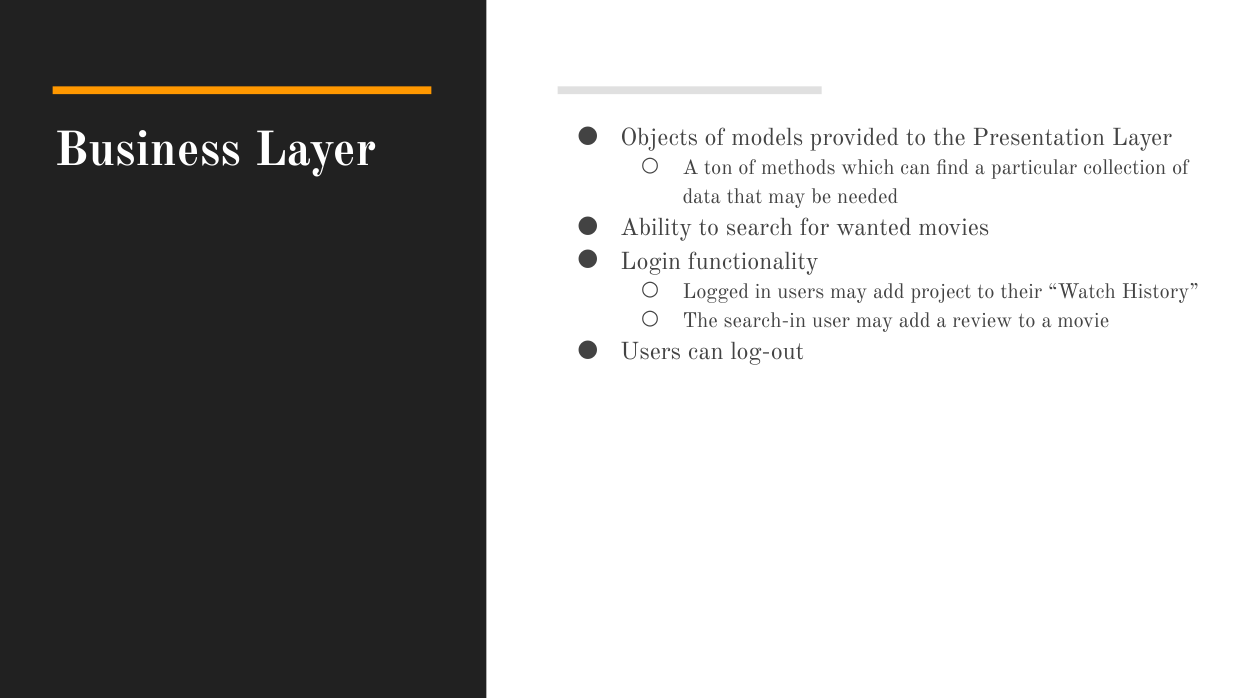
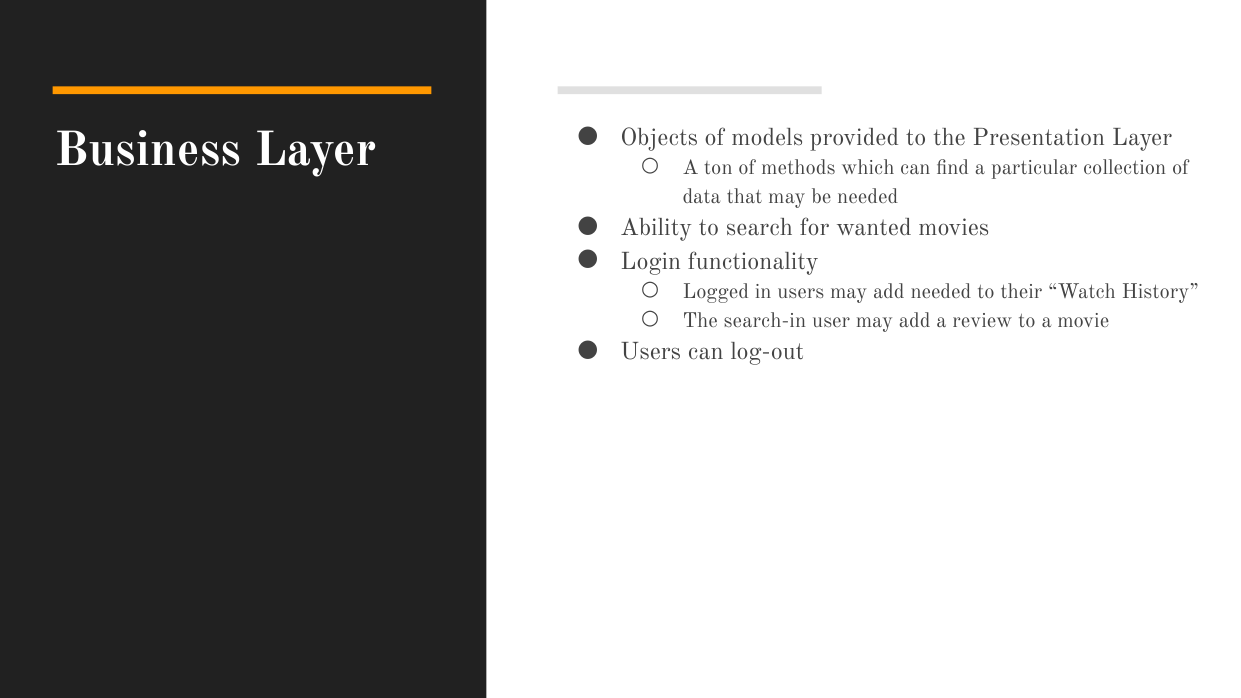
add project: project -> needed (941, 292)
